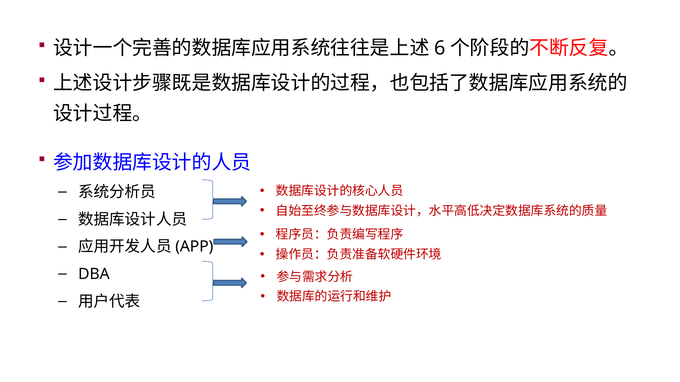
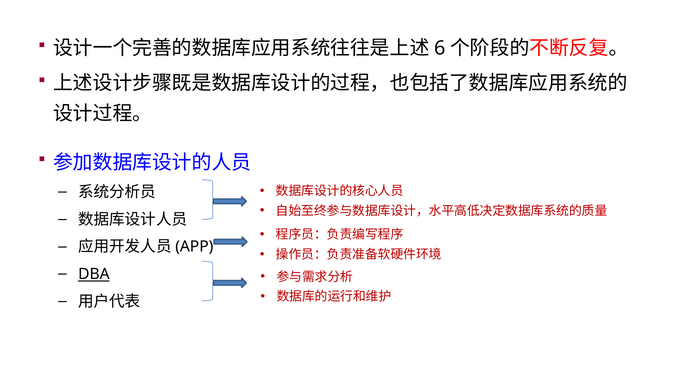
DBA underline: none -> present (94, 274)
